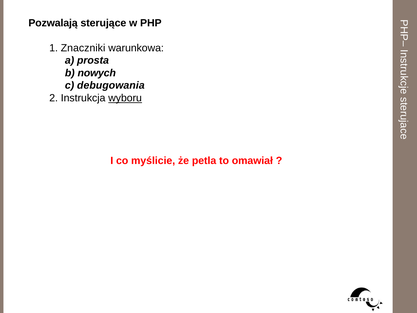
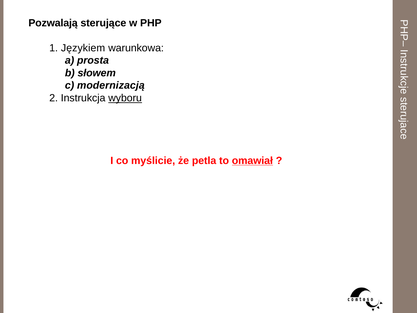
Znaczniki: Znaczniki -> Językiem (83, 48)
nowych: nowych -> słowem (97, 73)
debugowania: debugowania -> modernizacją (111, 85)
omawiał underline: none -> present (252, 161)
